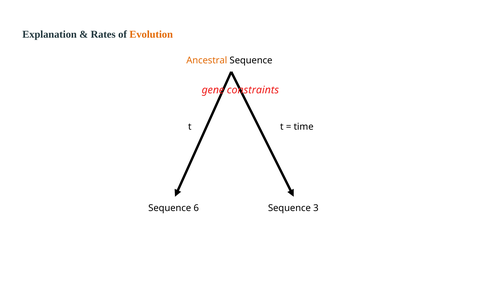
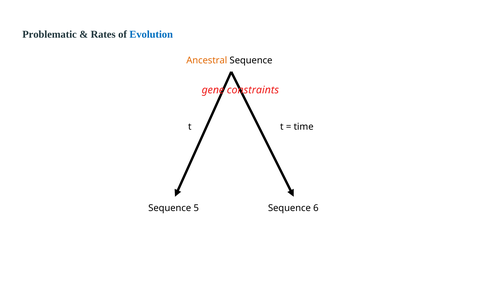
Explanation: Explanation -> Problematic (50, 35)
Evolution colour: orange -> blue (151, 35)
6: 6 -> 5 (196, 208)
3: 3 -> 6 (316, 208)
